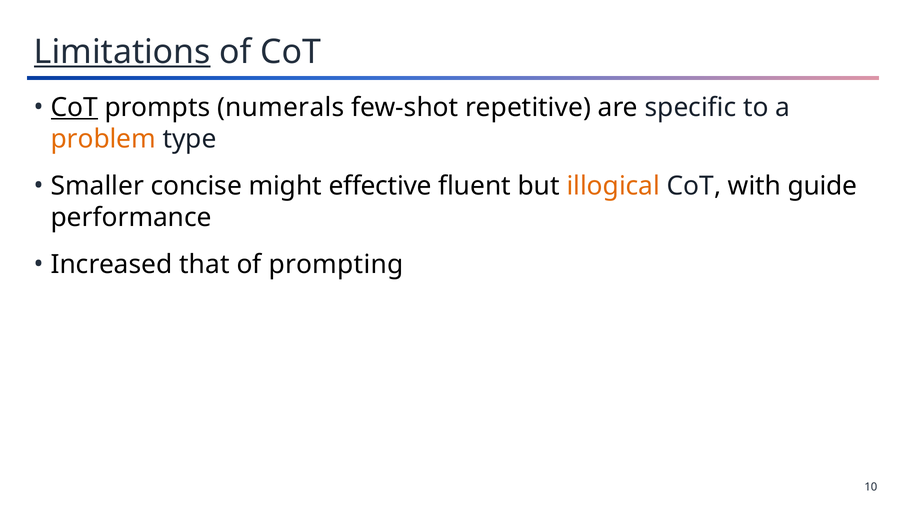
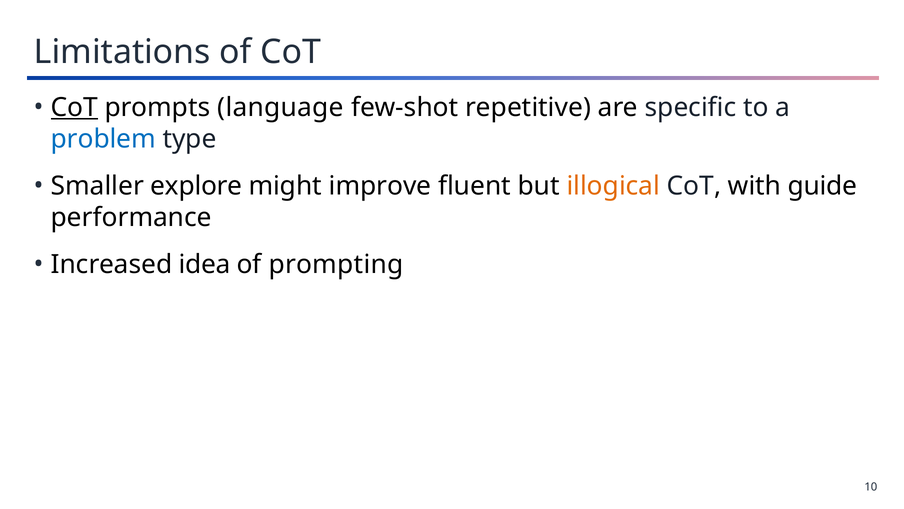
Limitations underline: present -> none (122, 52)
numerals: numerals -> language (281, 107)
problem colour: orange -> blue (103, 139)
concise: concise -> explore (196, 186)
effective: effective -> improve (380, 186)
that: that -> idea (205, 264)
